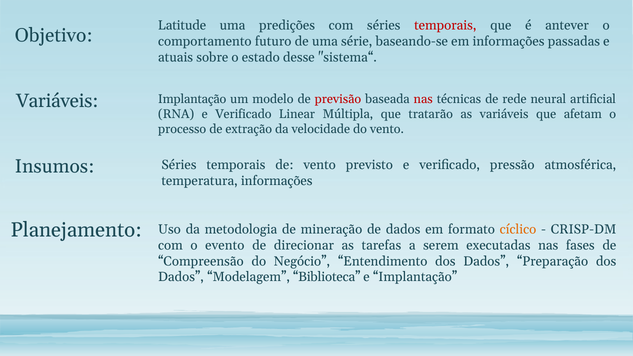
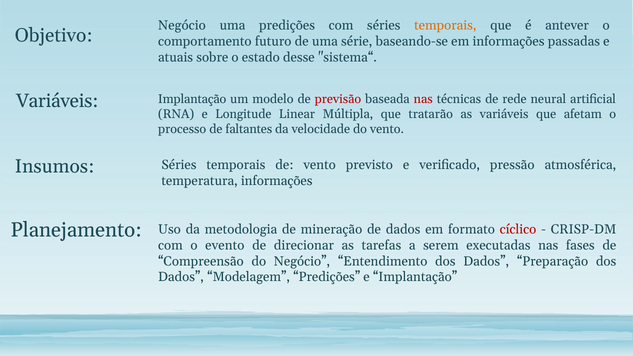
Latitude: Latitude -> Negócio (182, 26)
temporais colour: red -> orange (445, 26)
RNA e Verificado: Verificado -> Longitude (243, 114)
extração: extração -> faltantes (249, 129)
cíclico colour: orange -> red (518, 230)
Modelagem Biblioteca: Biblioteca -> Predições (327, 277)
